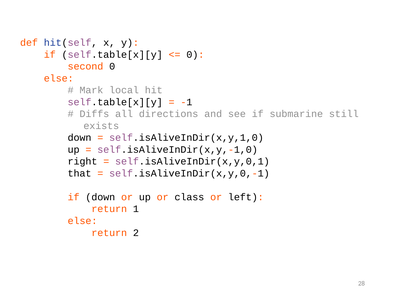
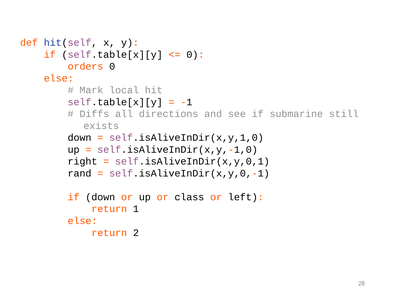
second: second -> orders (85, 66)
that: that -> rand (80, 173)
